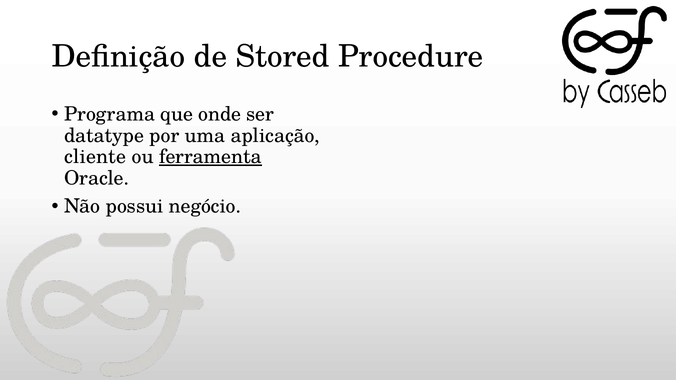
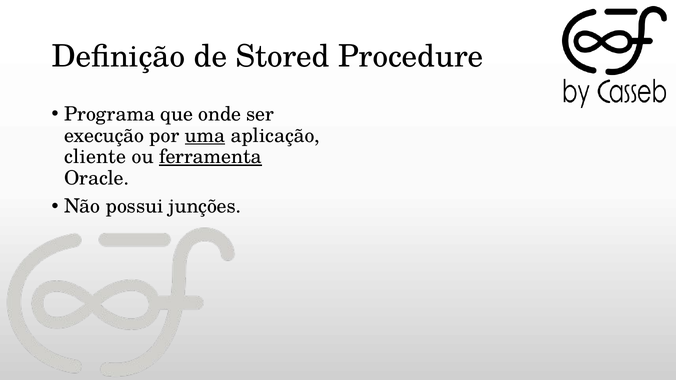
datatype: datatype -> execução (104, 136)
uma underline: none -> present (205, 136)
negócio: negócio -> junções (205, 207)
